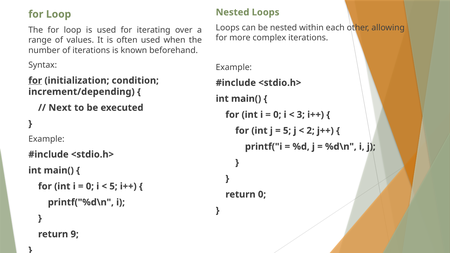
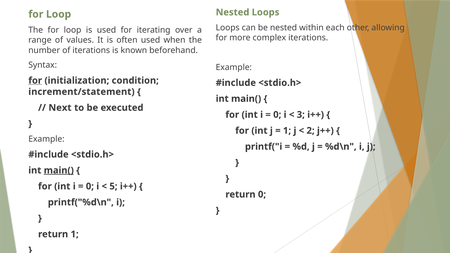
increment/depending: increment/depending -> increment/statement (81, 92)
5: 5 -> 1 (287, 131)
main( underline: none -> present (59, 170)
return 9: 9 -> 1 (75, 234)
